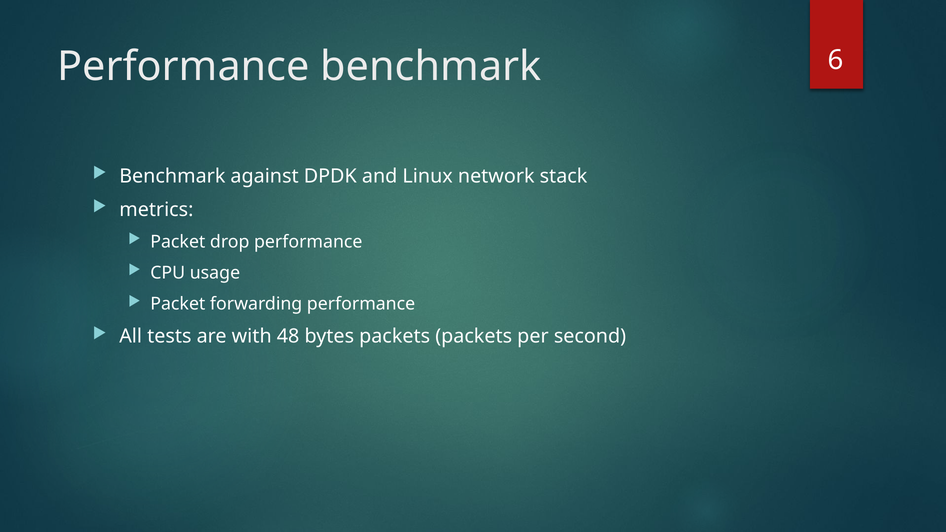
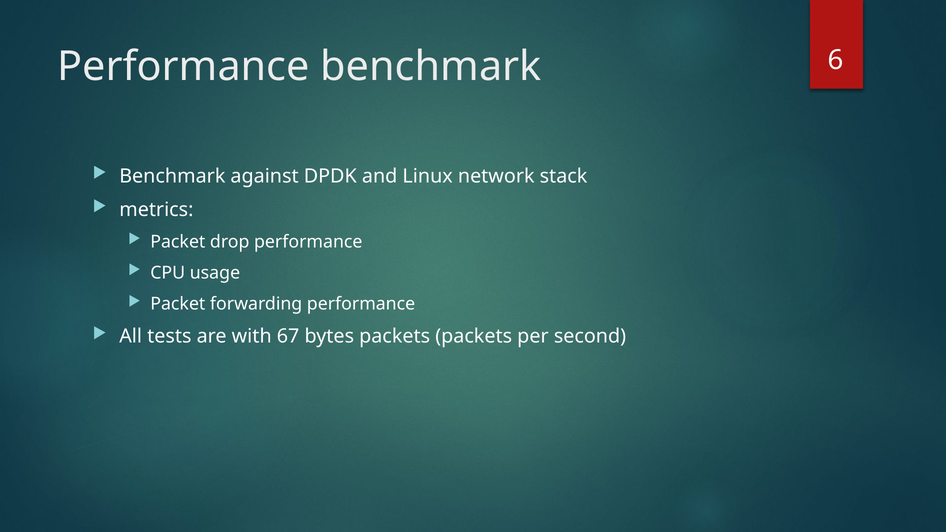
48: 48 -> 67 (288, 337)
